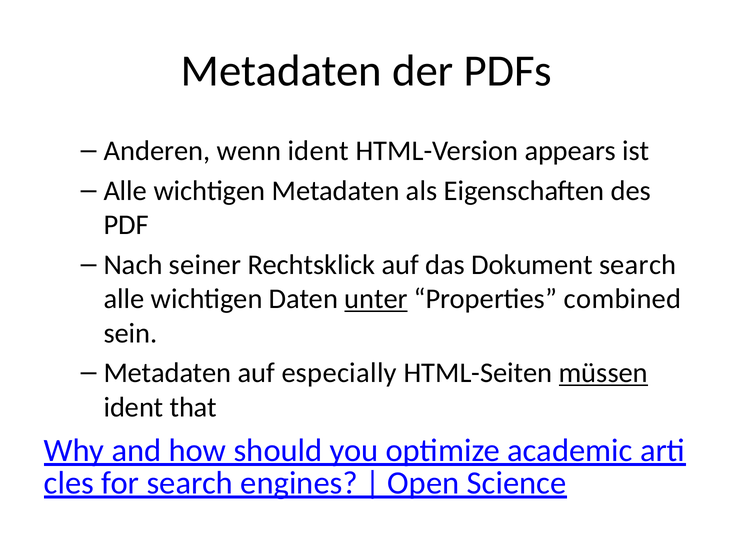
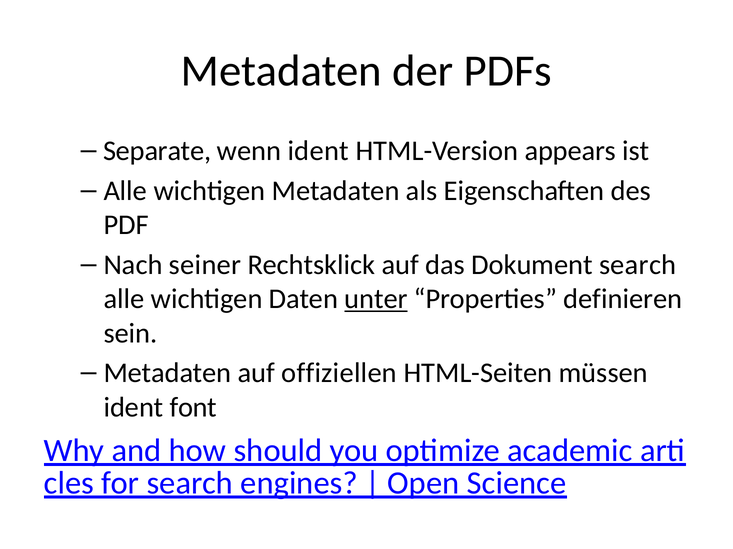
Anderen: Anderen -> Separate (157, 151)
combined: combined -> definieren (623, 299)
especially: especially -> offiziellen (339, 374)
müssen underline: present -> none (603, 374)
that: that -> font (193, 408)
